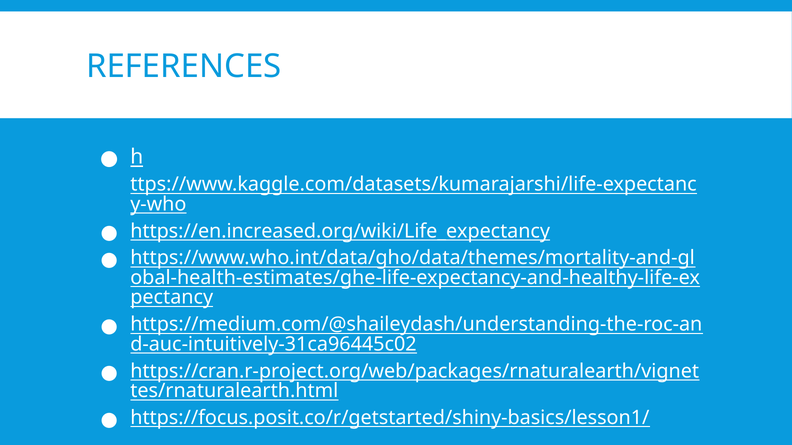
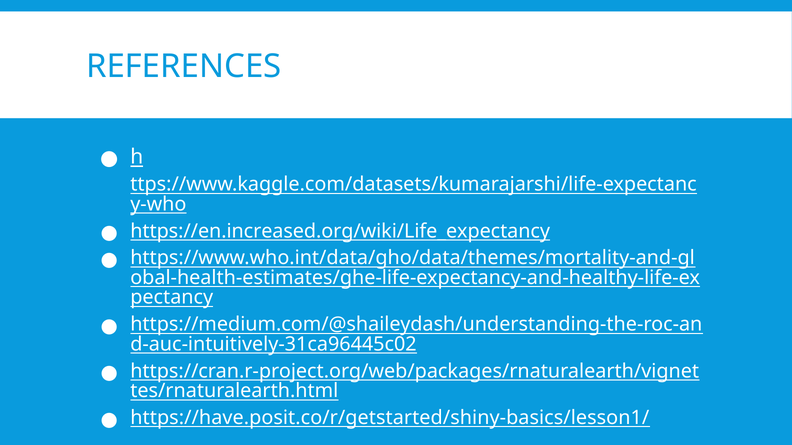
https://focus.posit.co/r/getstarted/shiny-basics/lesson1/: https://focus.posit.co/r/getstarted/shiny-basics/lesson1/ -> https://have.posit.co/r/getstarted/shiny-basics/lesson1/ (390, 418)
